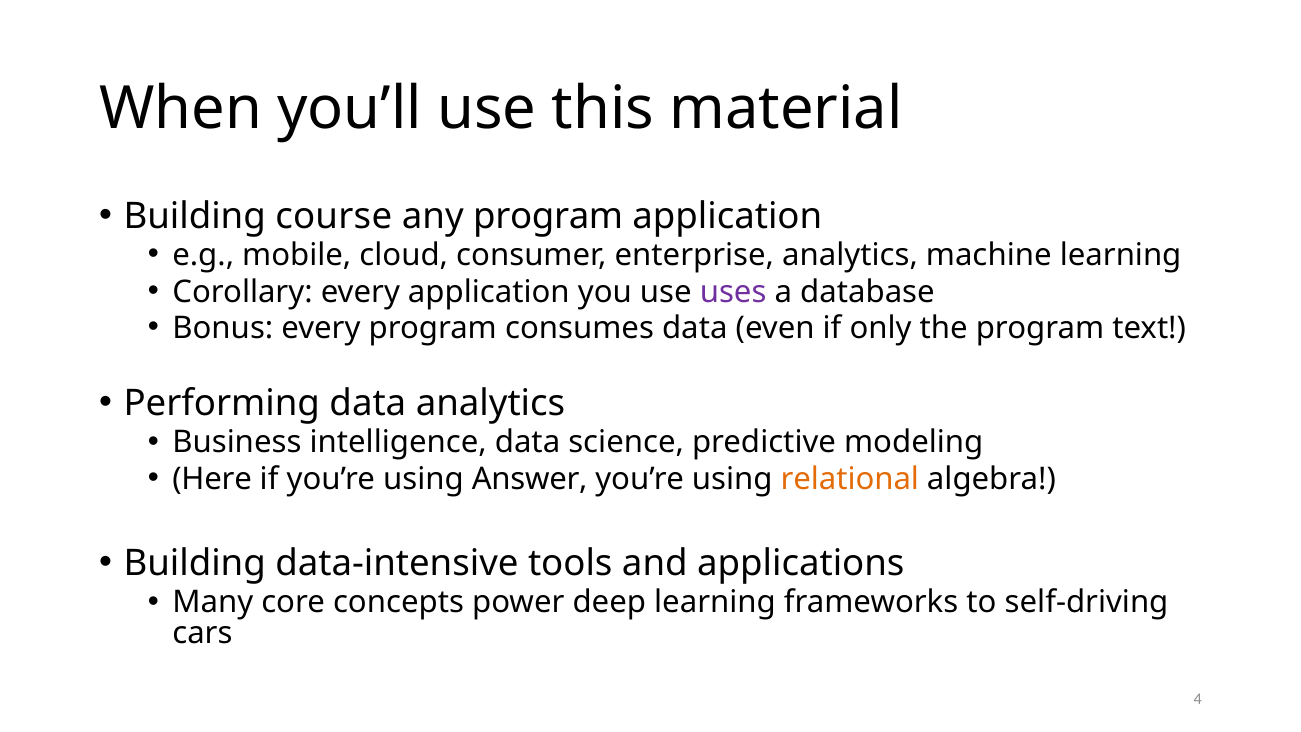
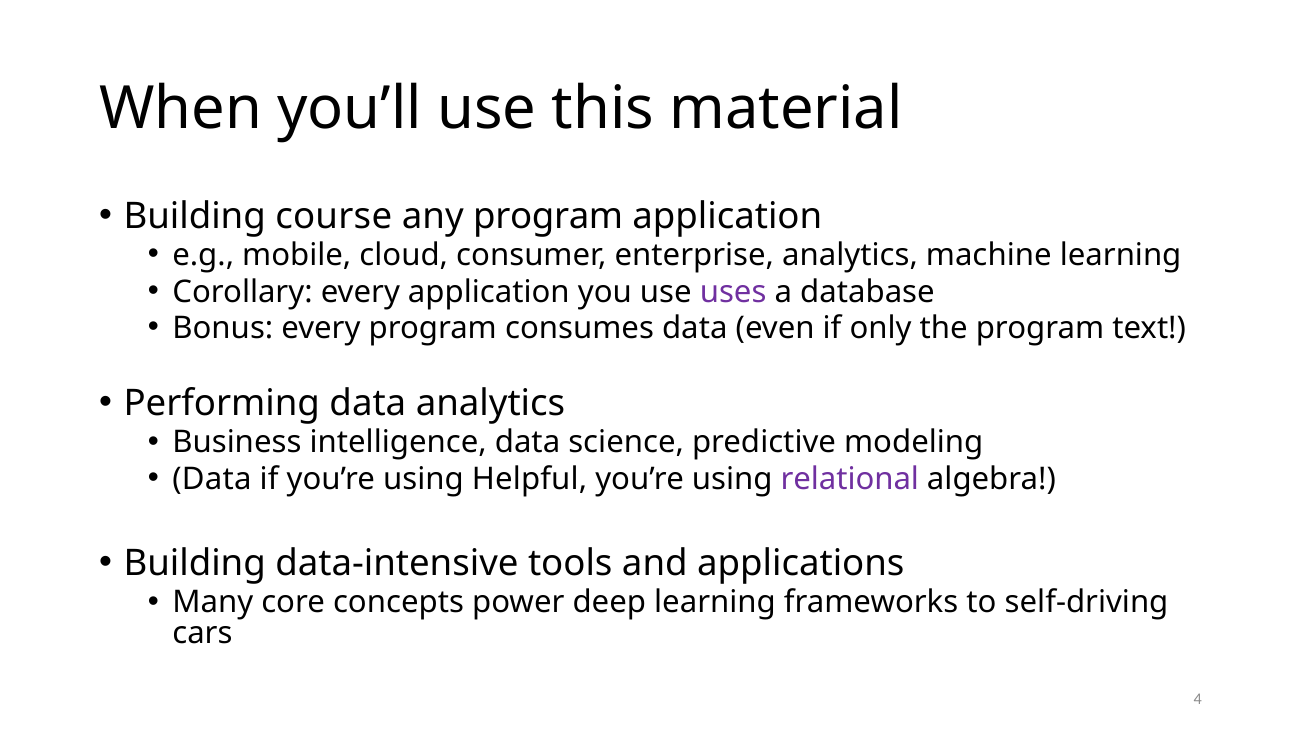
Here: Here -> Data (212, 479)
Answer: Answer -> Helpful (529, 479)
relational colour: orange -> purple (850, 479)
